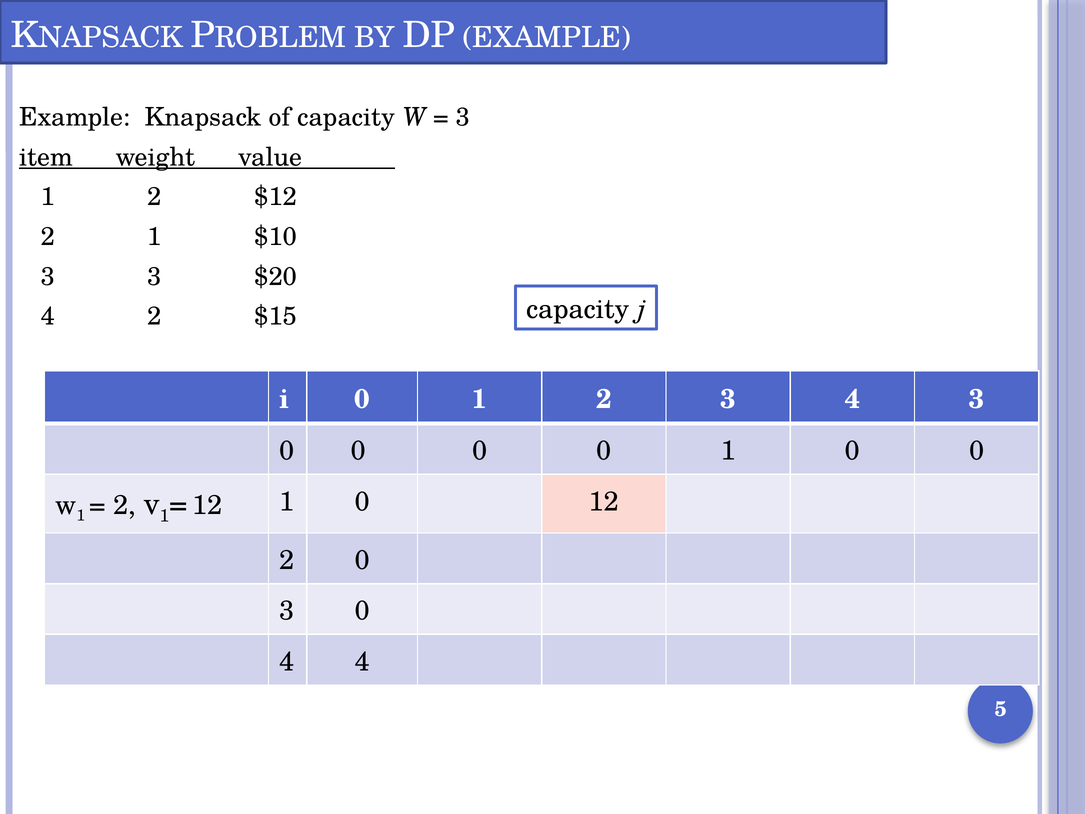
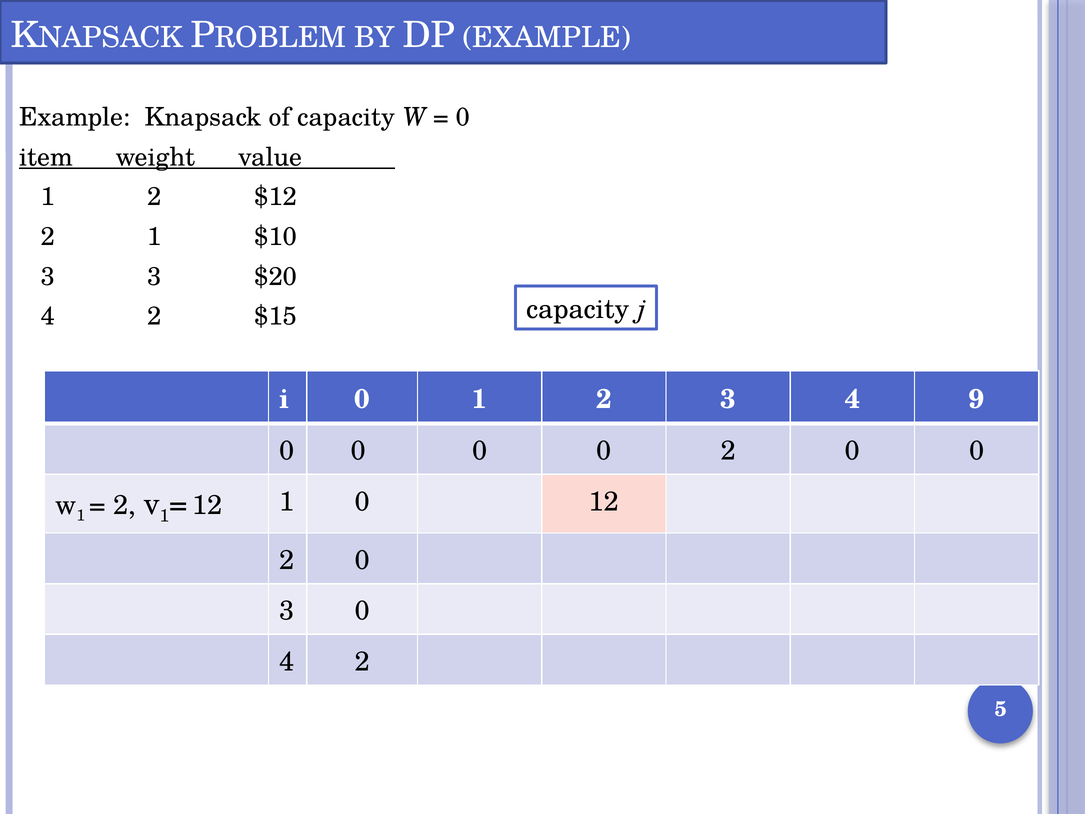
3: 3 -> 0 (463, 117)
4 3: 3 -> 9 (977, 399)
0 0 1: 1 -> 2 (728, 451)
4: 4 -> 2 (362, 661)
